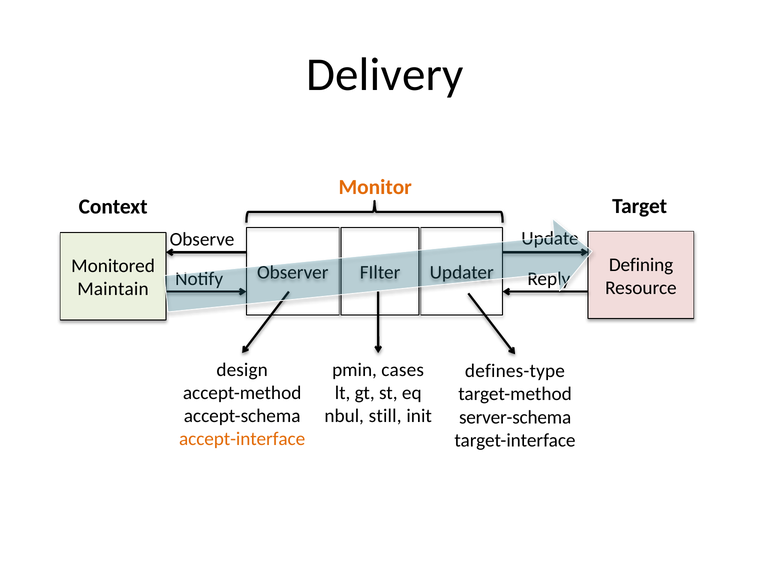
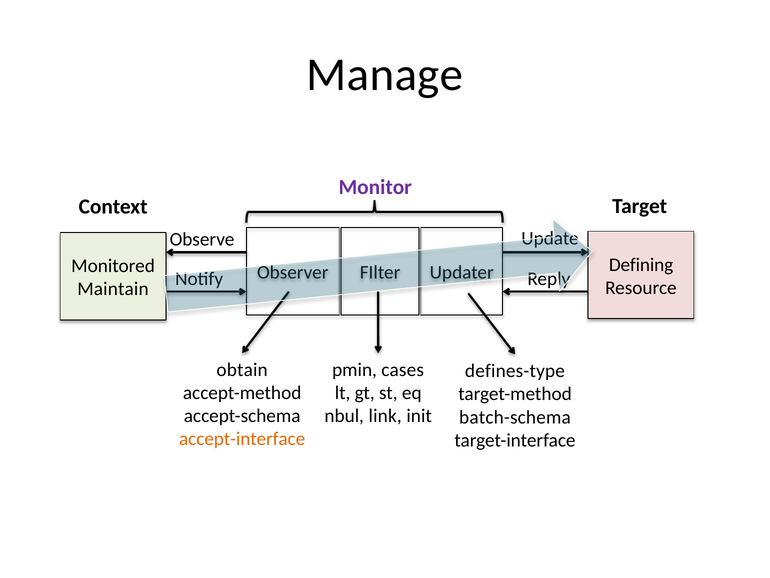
Delivery: Delivery -> Manage (385, 75)
Monitor colour: orange -> purple (375, 187)
design: design -> obtain (242, 369)
still: still -> link (385, 416)
server-schema: server-schema -> batch-schema (515, 417)
